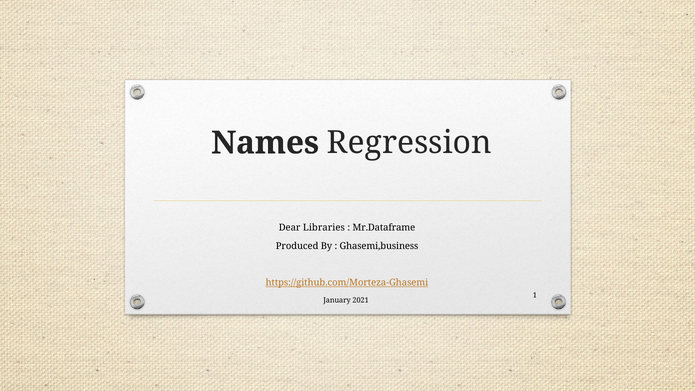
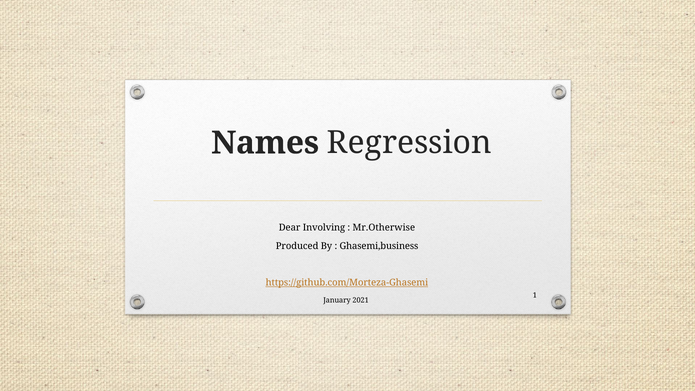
Libraries: Libraries -> Involving (324, 228)
Mr.Dataframe: Mr.Dataframe -> Mr.Otherwise (384, 228)
